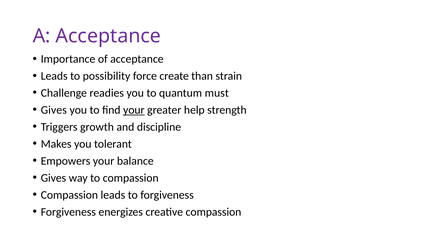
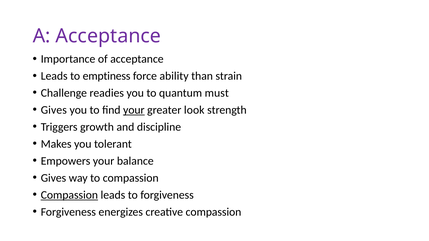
possibility: possibility -> emptiness (107, 76)
create: create -> ability (174, 76)
help: help -> look (194, 110)
Compassion underline: none -> present (69, 195)
